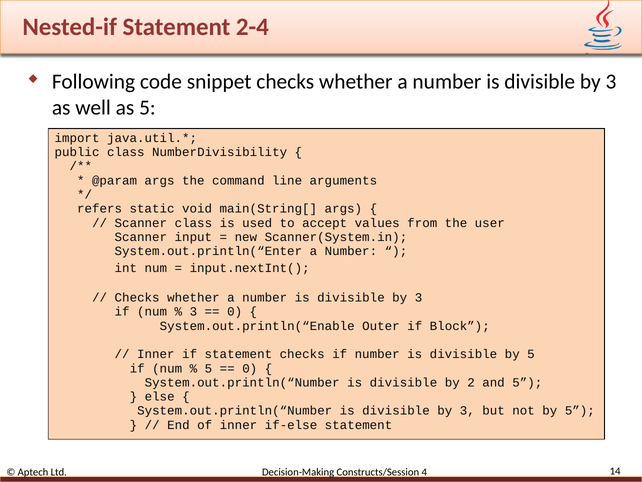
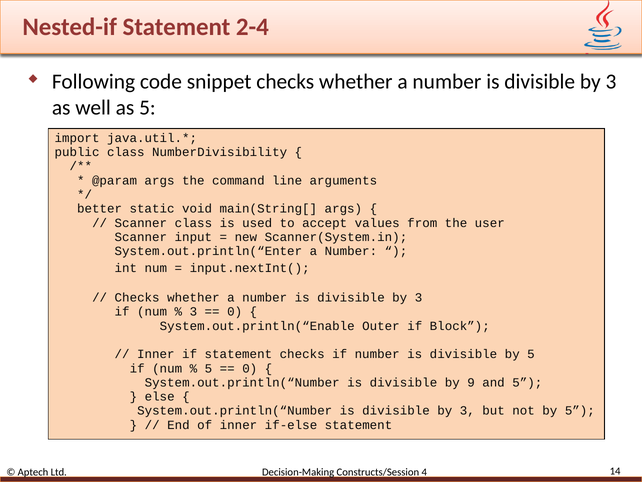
refers: refers -> better (100, 209)
2: 2 -> 9 (471, 382)
